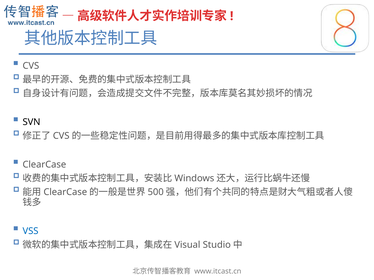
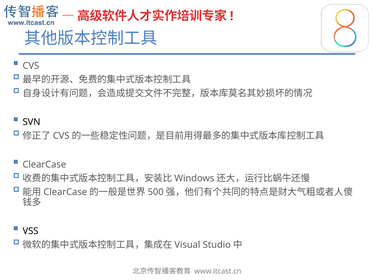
VSS colour: blue -> black (31, 231)
